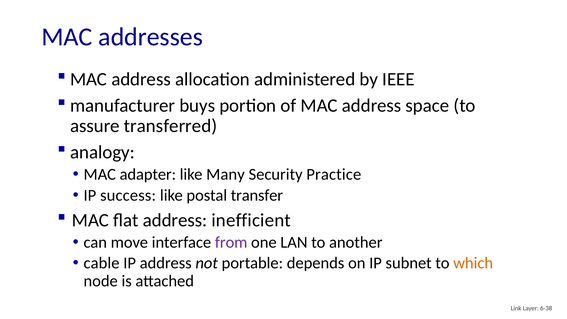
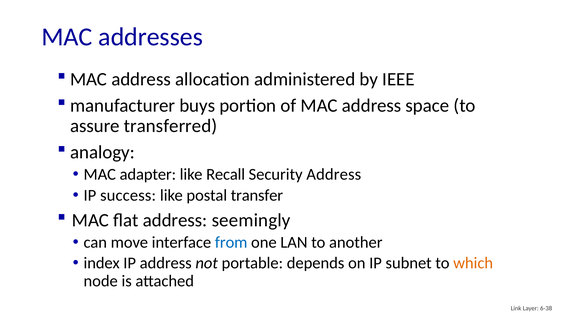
Many: Many -> Recall (226, 174)
Security Practice: Practice -> Address (334, 174)
inefficient: inefficient -> seemingly (251, 220)
from colour: purple -> blue (231, 242)
cable: cable -> index (102, 263)
